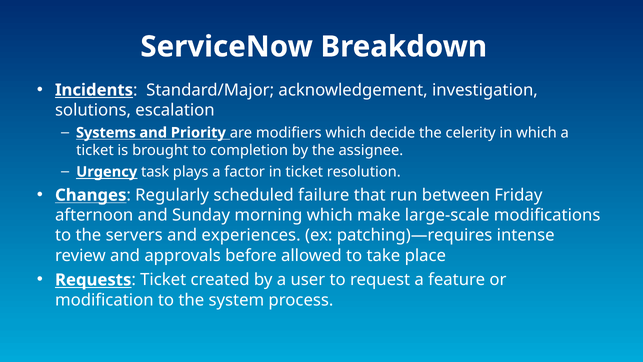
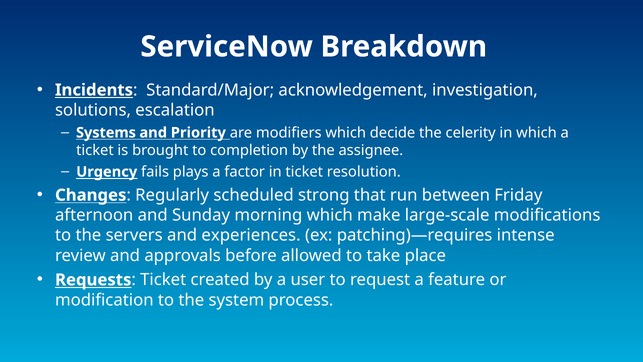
task: task -> fails (155, 172)
failure: failure -> strong (324, 195)
